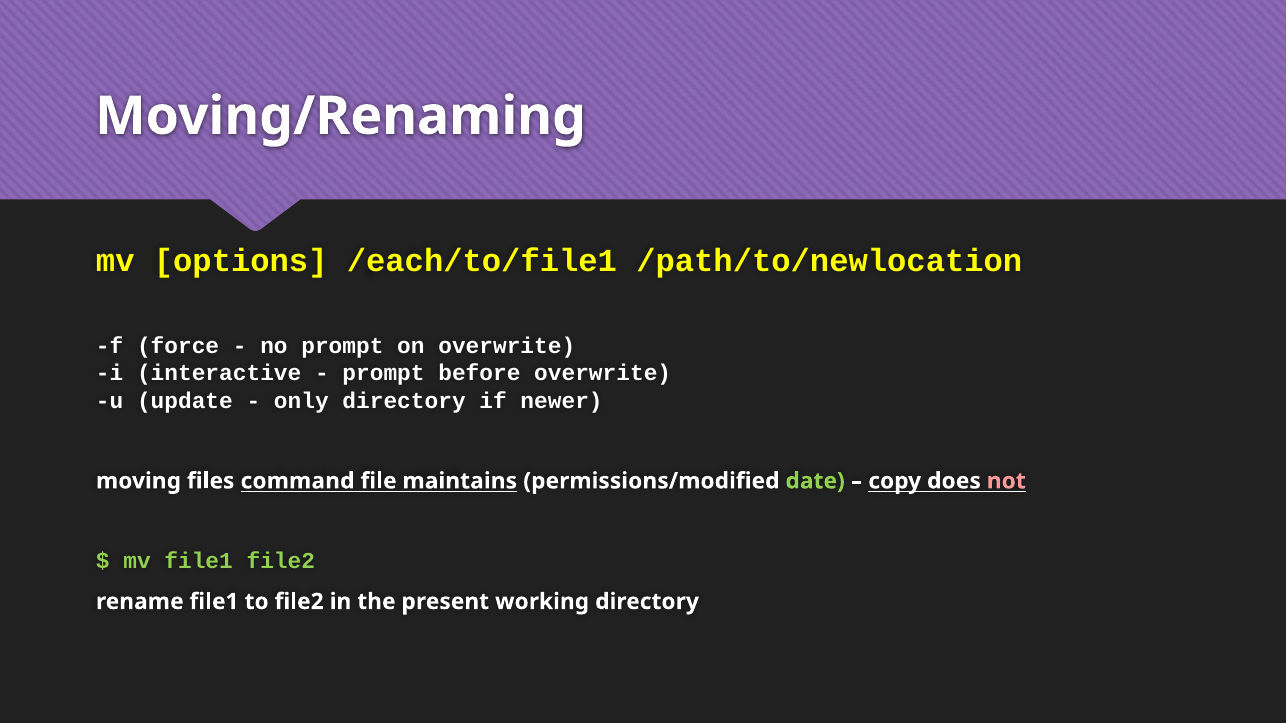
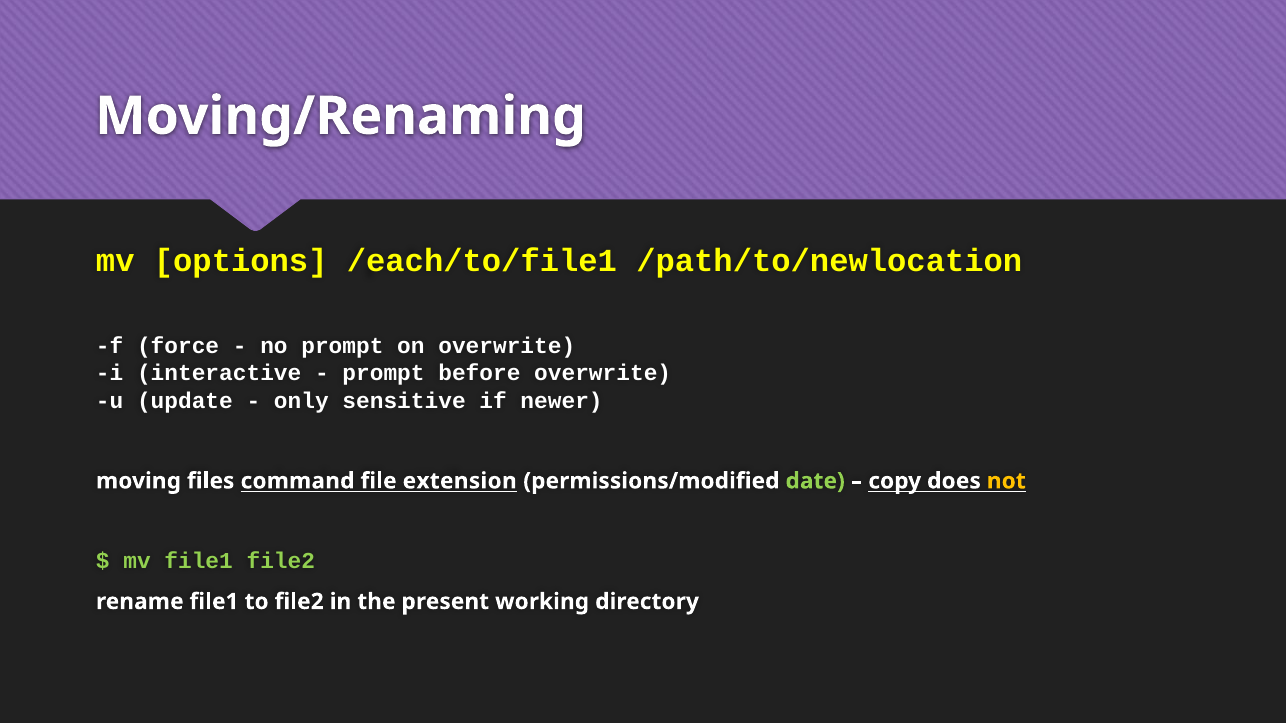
only directory: directory -> sensitive (404, 401)
maintains: maintains -> extension (460, 481)
not colour: pink -> yellow (1006, 481)
